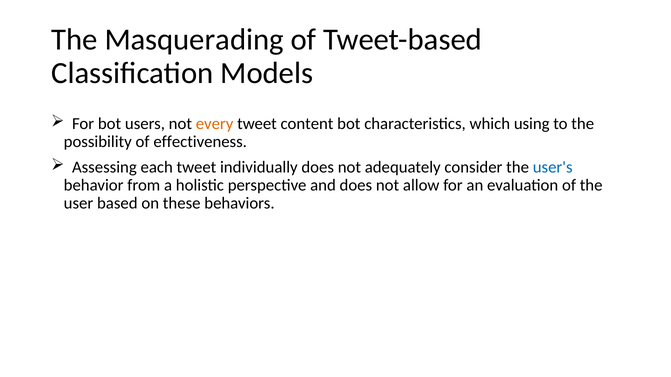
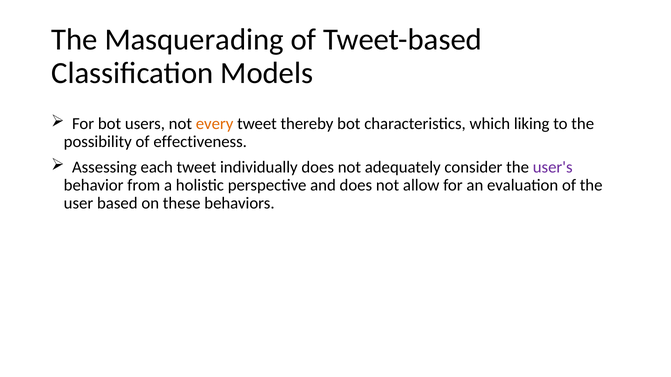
content: content -> thereby (307, 124)
using: using -> liking (532, 124)
user's colour: blue -> purple (553, 167)
